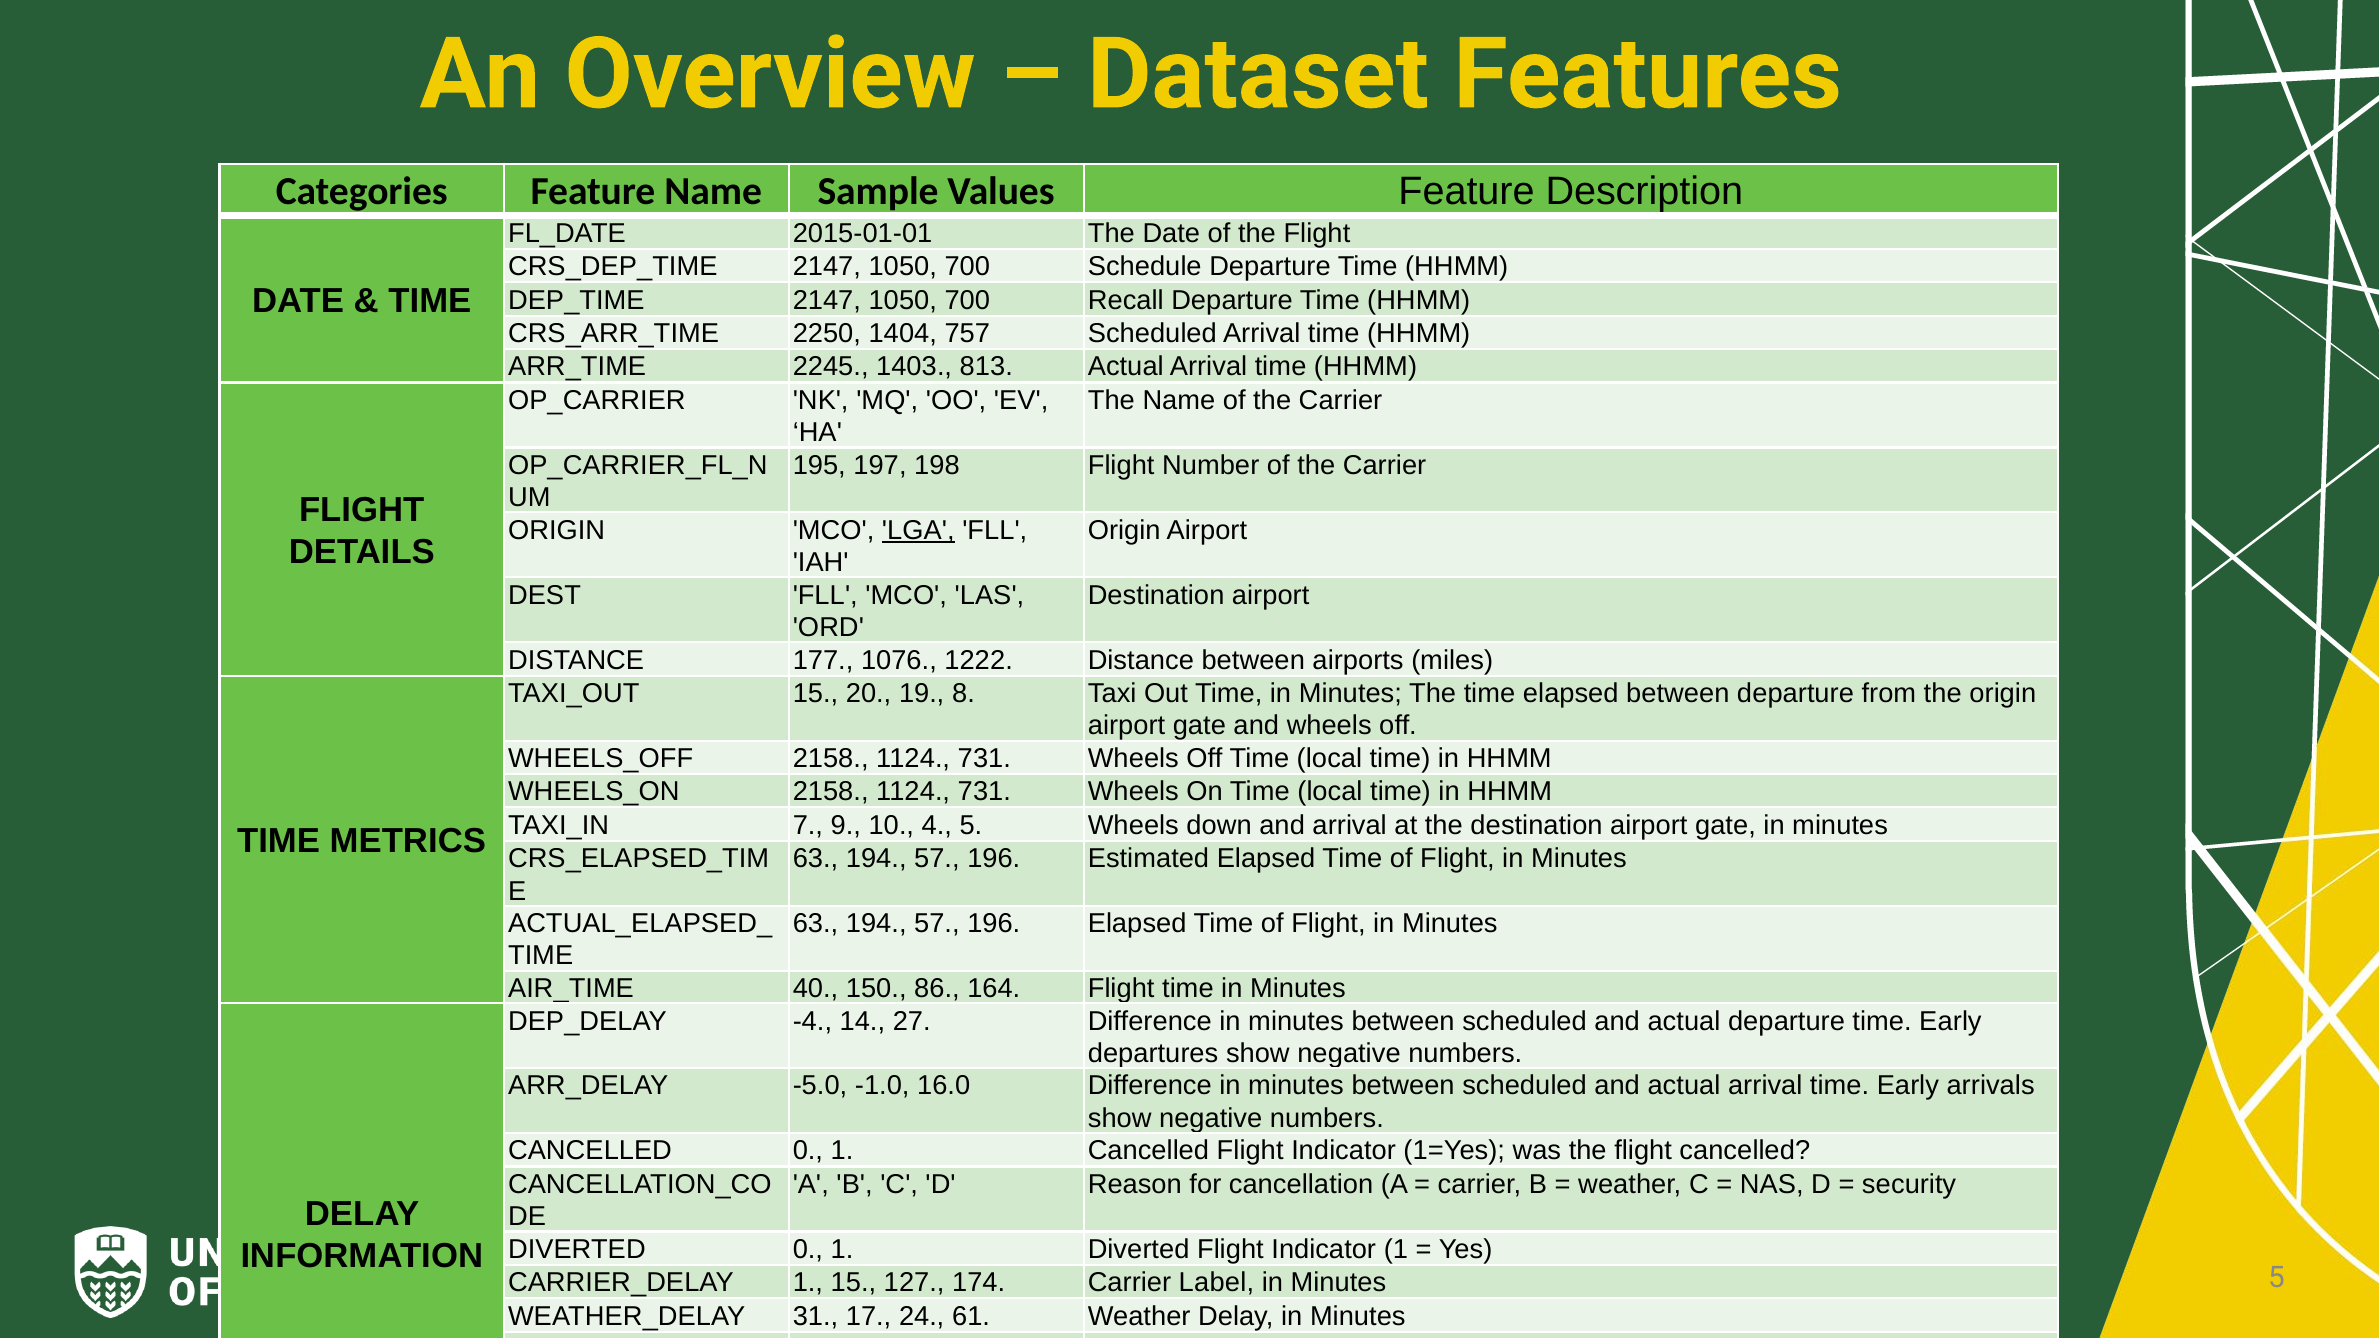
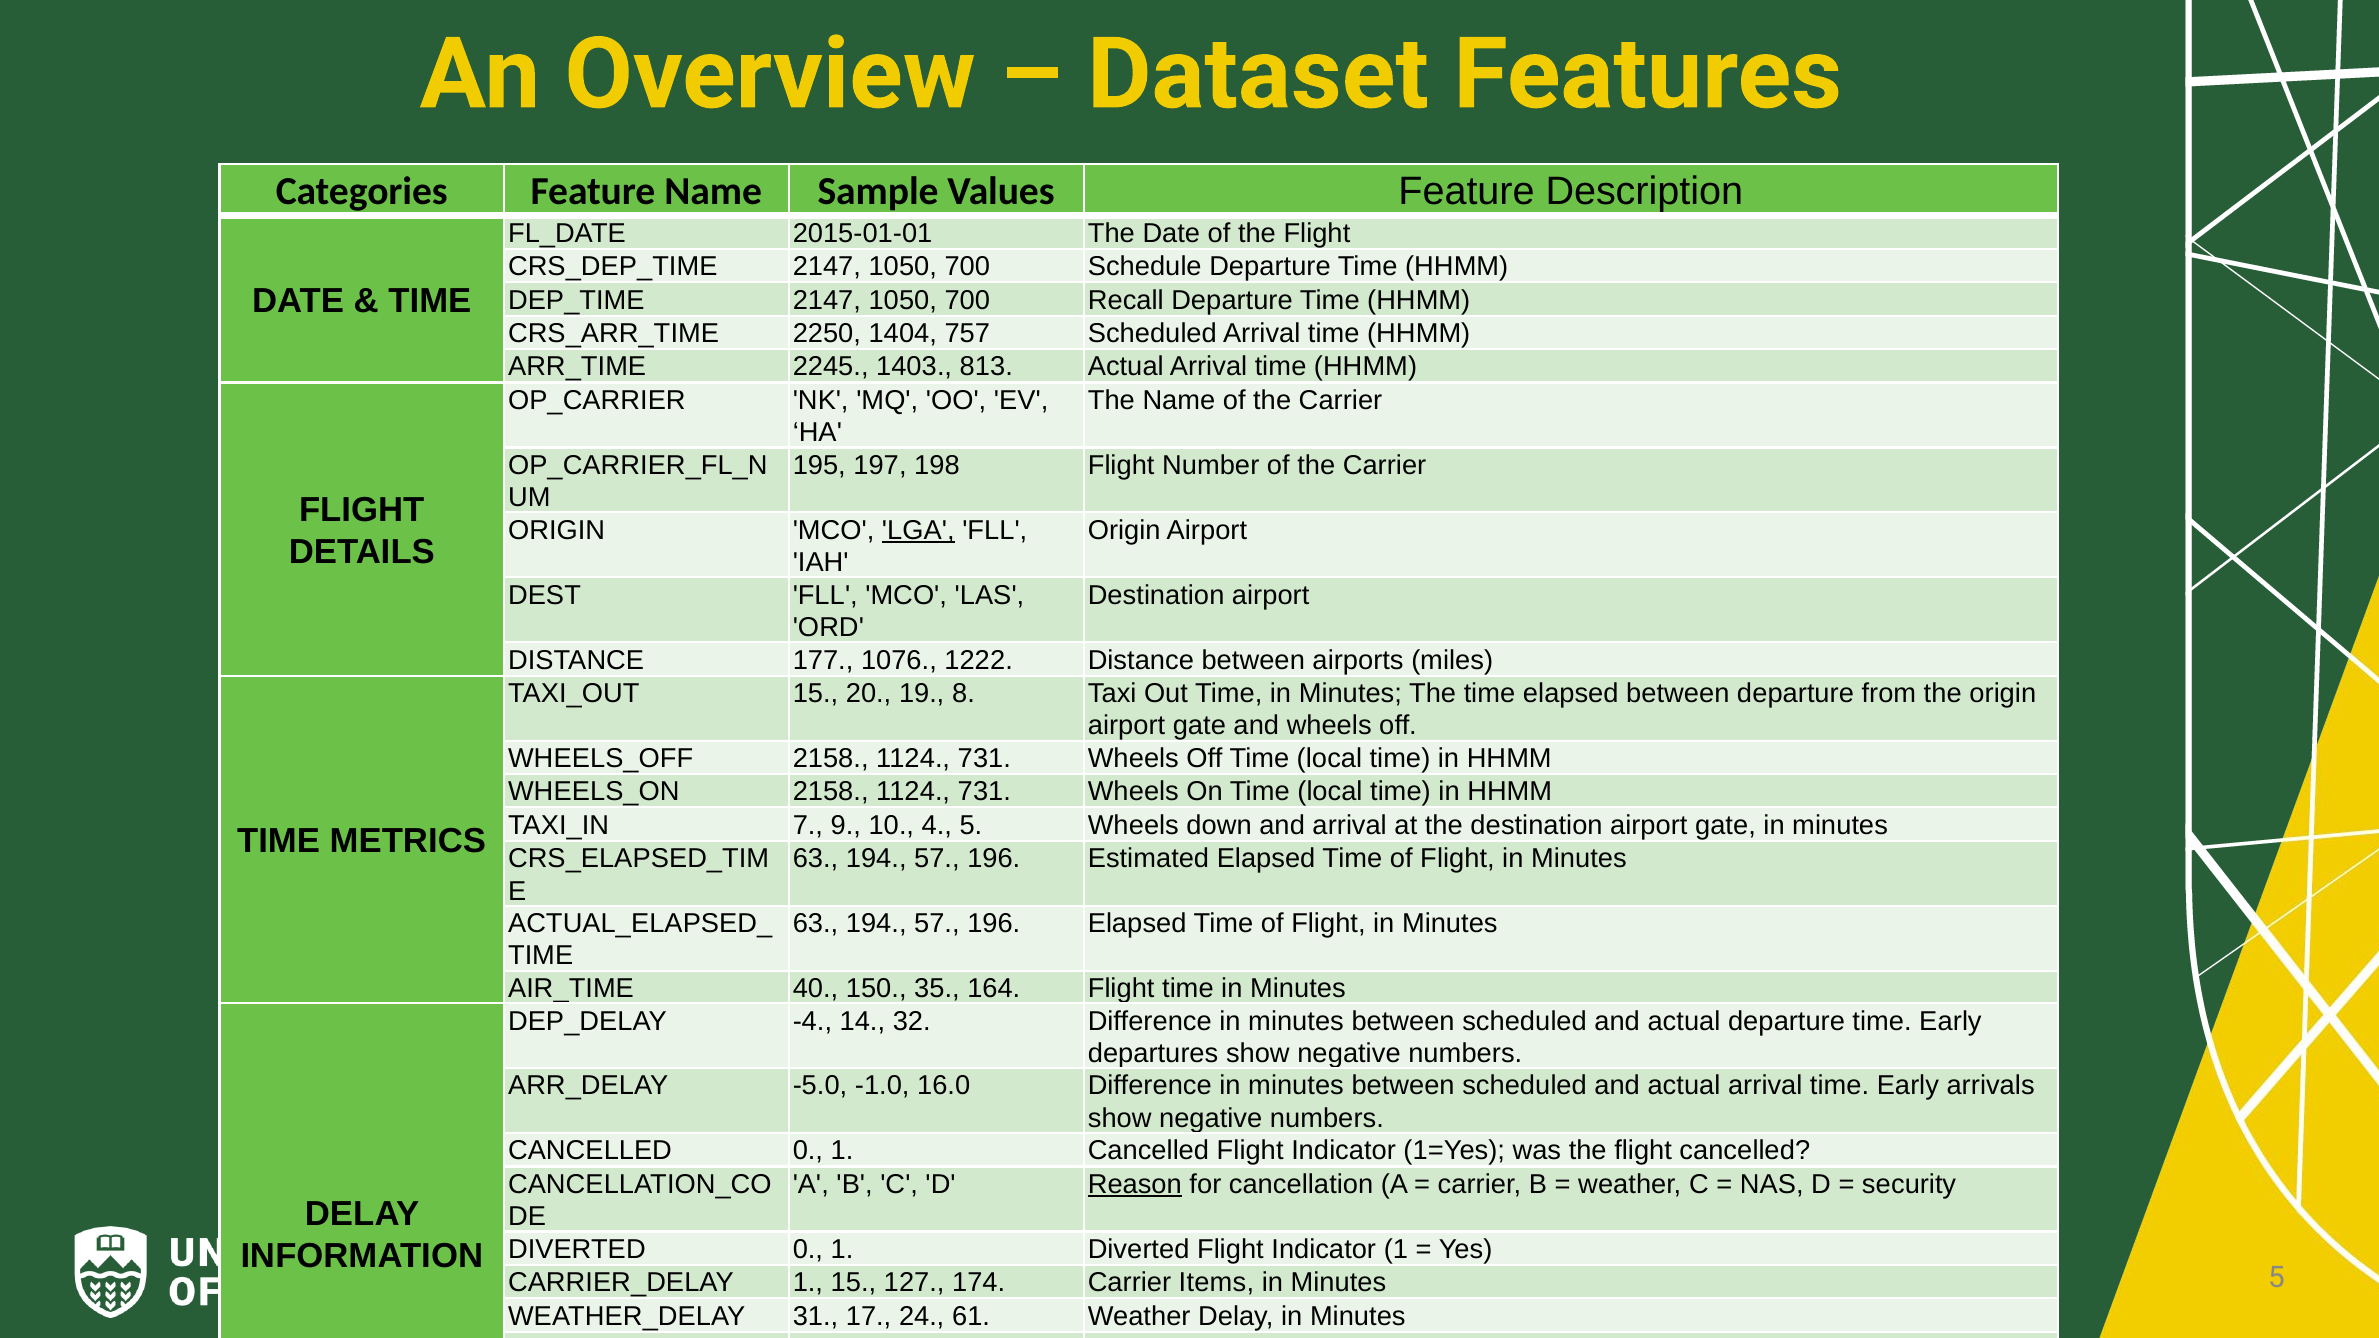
86: 86 -> 35 (937, 989)
27: 27 -> 32 (912, 1021)
Reason underline: none -> present (1135, 1184)
Label: Label -> Items (1216, 1283)
